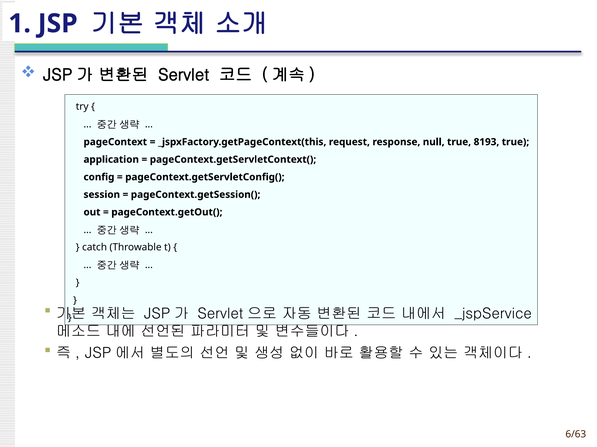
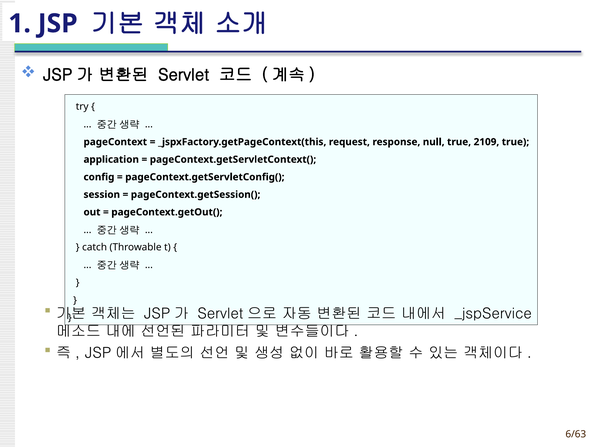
8193: 8193 -> 2109 (486, 142)
